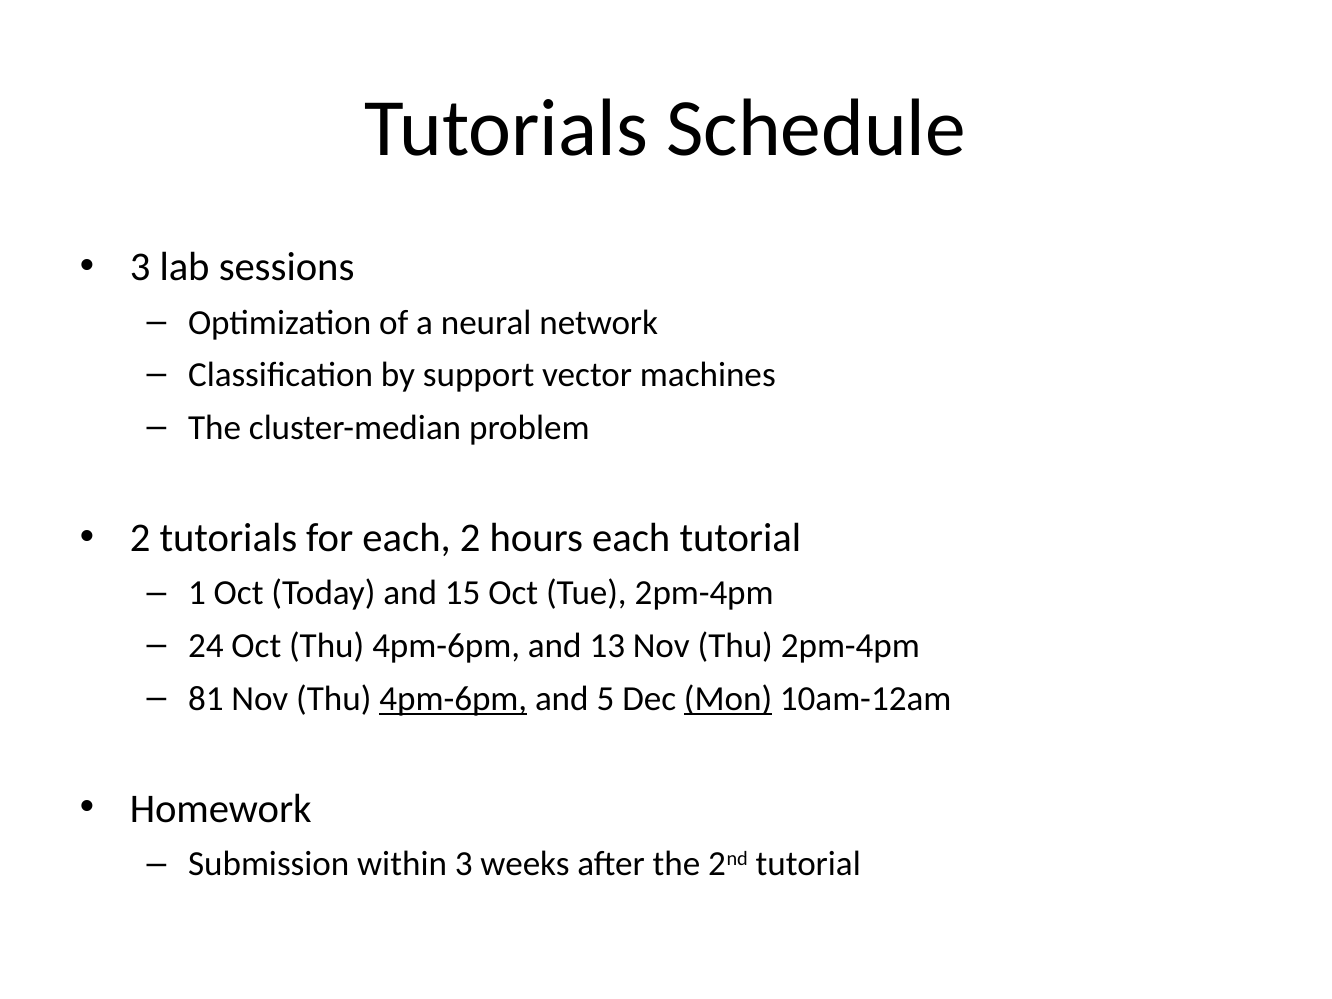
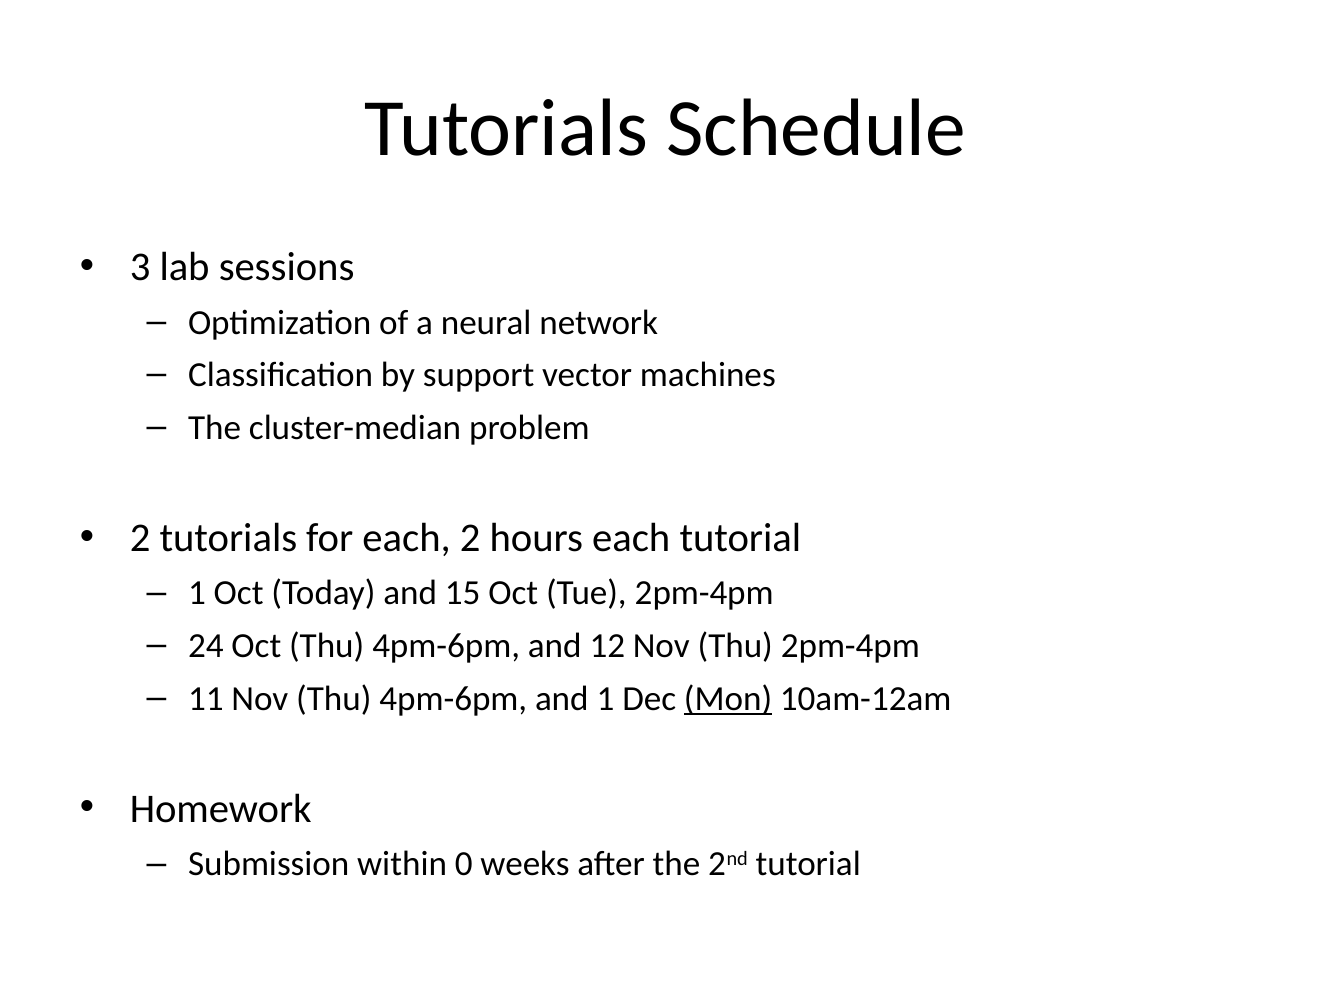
13: 13 -> 12 (607, 646)
81: 81 -> 11 (206, 698)
4pm-6pm underline: present -> none (453, 698)
and 5: 5 -> 1 (605, 698)
within 3: 3 -> 0 (464, 864)
